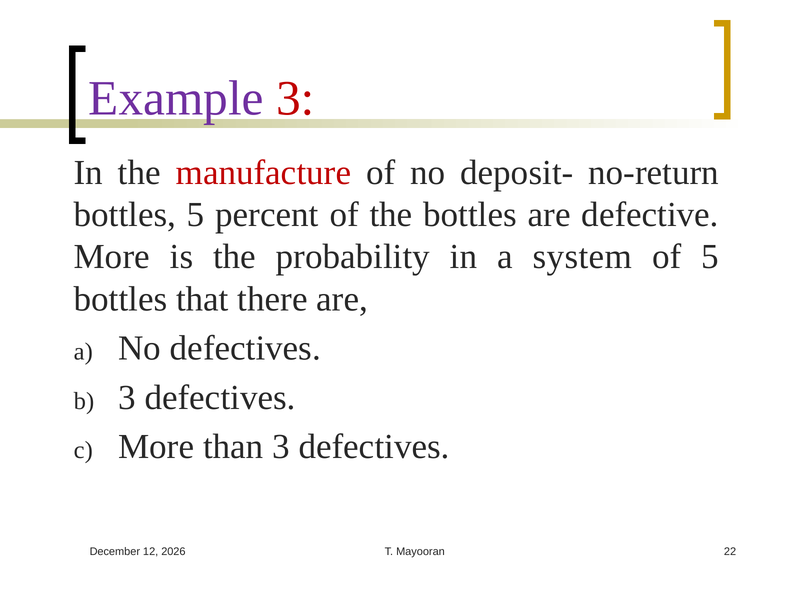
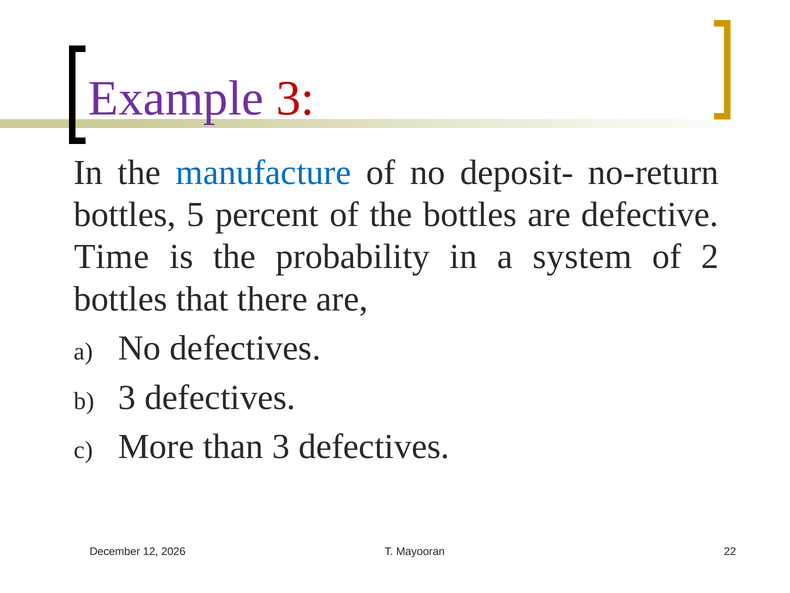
manufacture colour: red -> blue (263, 172)
More: More -> Time (112, 257)
of 5: 5 -> 2 (710, 257)
